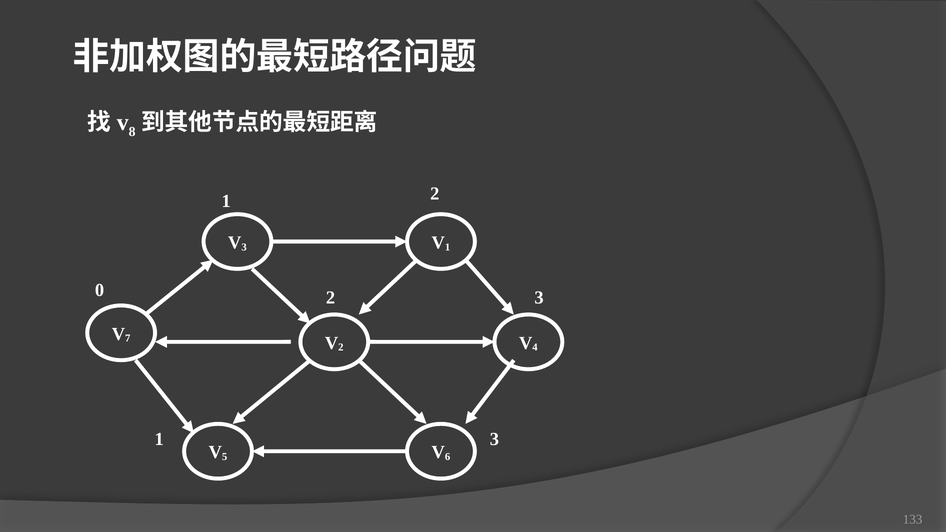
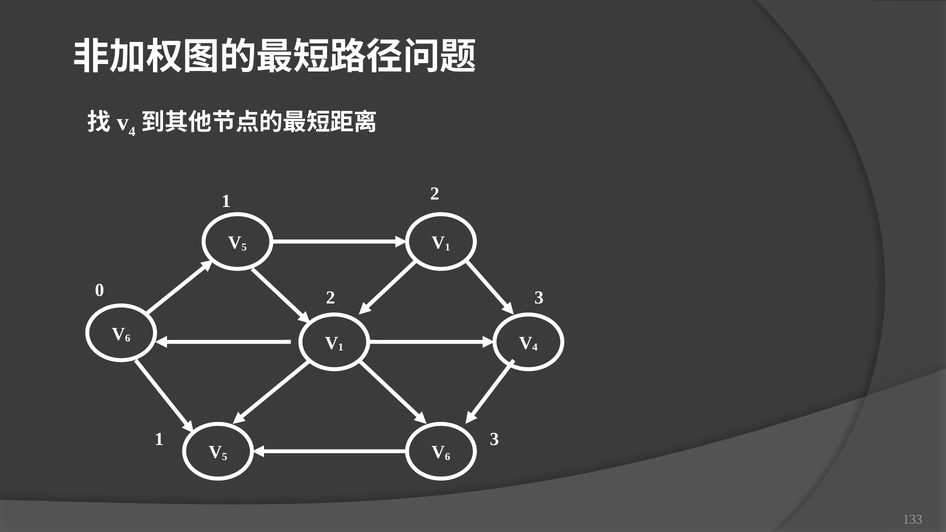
8: 8 -> 4 (132, 132)
3: 3 -> 5 (244, 247)
7: 7 -> 6 (128, 338)
2: 2 -> 1 (341, 347)
